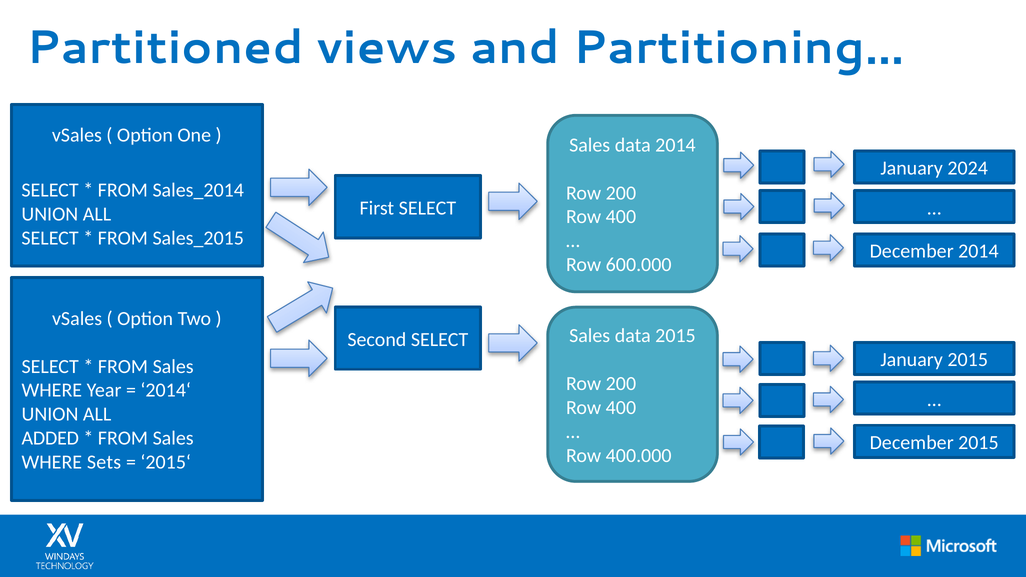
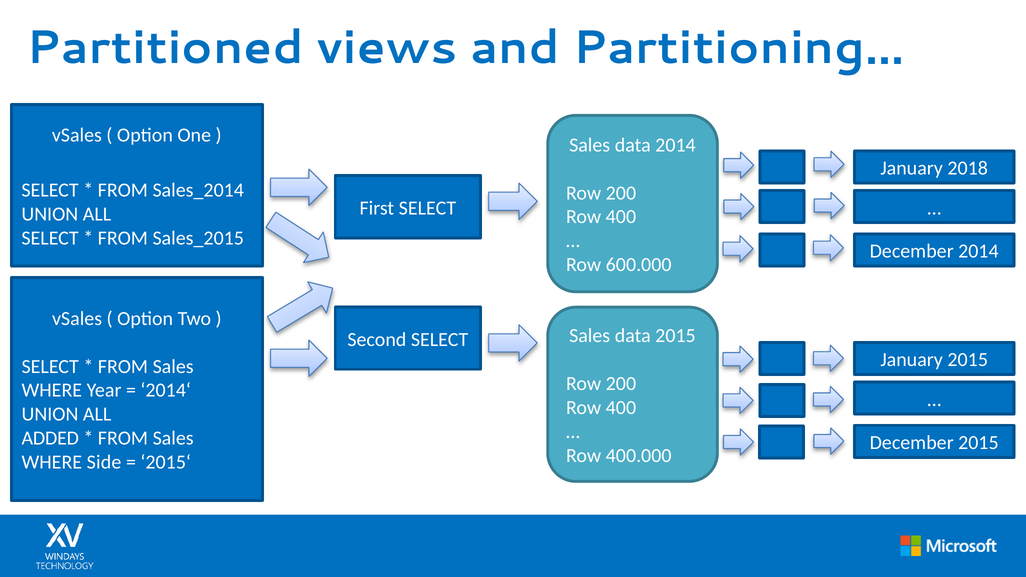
2024: 2024 -> 2018 (968, 168)
Sets: Sets -> Side (104, 462)
